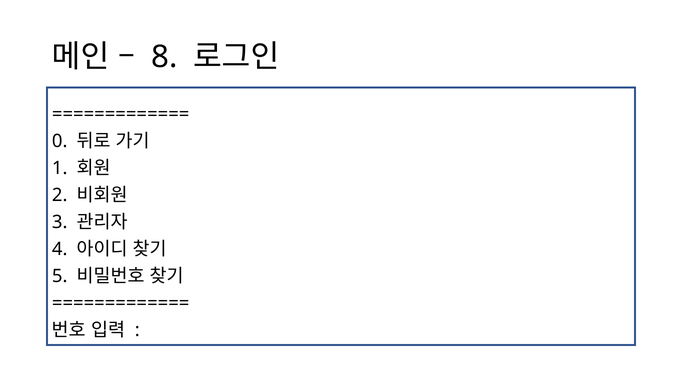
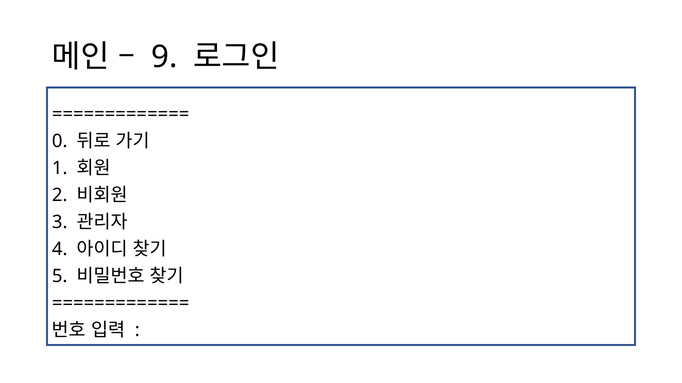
8: 8 -> 9 (165, 57)
